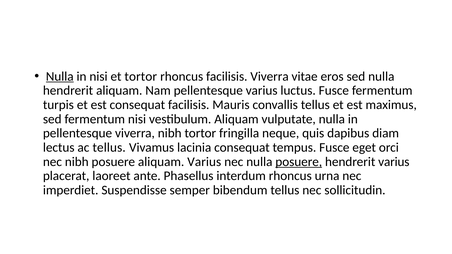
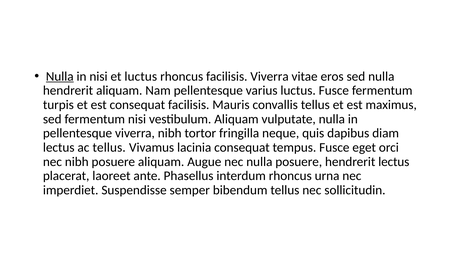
et tortor: tortor -> luctus (141, 76)
aliquam Varius: Varius -> Augue (204, 162)
posuere underline: present -> none (299, 162)
hendrerit varius: varius -> lectus (394, 162)
